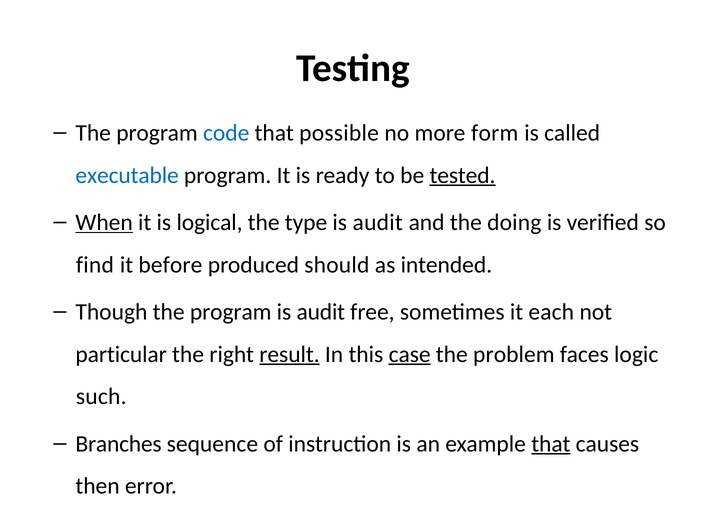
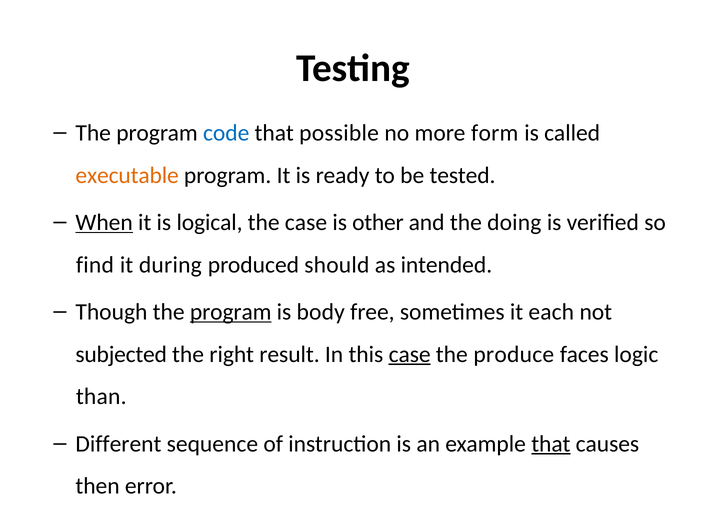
executable colour: blue -> orange (127, 175)
tested underline: present -> none (463, 175)
the type: type -> case (306, 222)
audit: audit -> other (378, 222)
before: before -> during (170, 264)
program underline: none -> present (231, 312)
audit: audit -> body (321, 312)
particular: particular -> subjected (121, 354)
result underline: present -> none (289, 354)
problem: problem -> produce (514, 354)
such: such -> than (101, 396)
Branches: Branches -> Different (118, 443)
